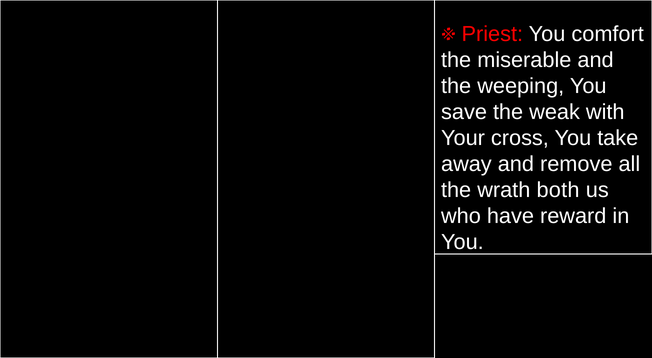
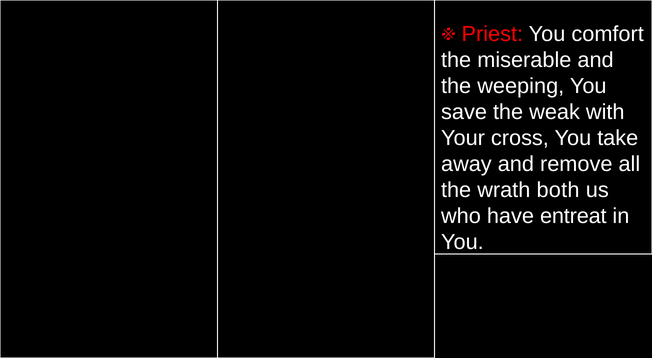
reward: reward -> entreat (573, 217)
